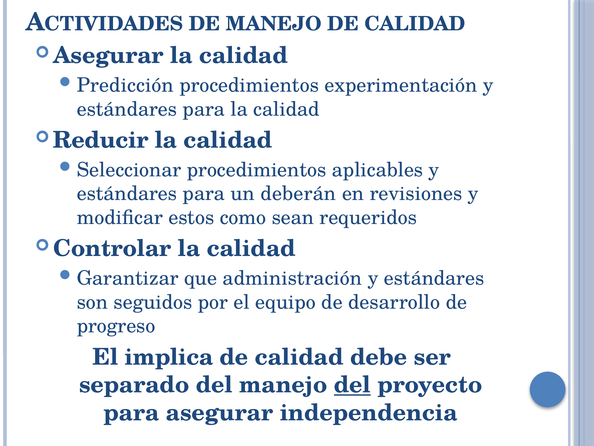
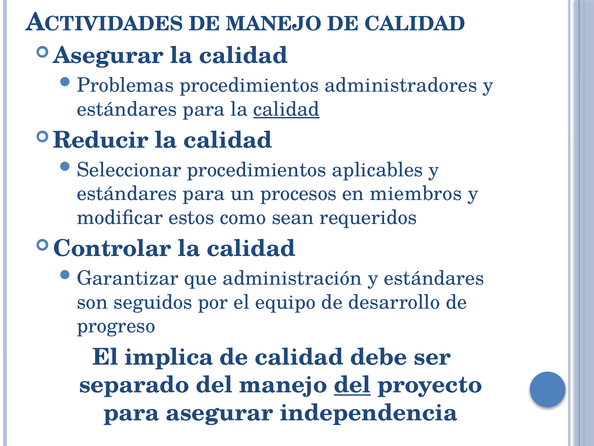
Predicción: Predicción -> Problemas (125, 85)
experimentación: experimentación -> administradores (401, 85)
calidad underline: none -> present (286, 109)
deberán: deberán -> procesos (298, 194)
revisiones: revisiones -> miembros (416, 194)
